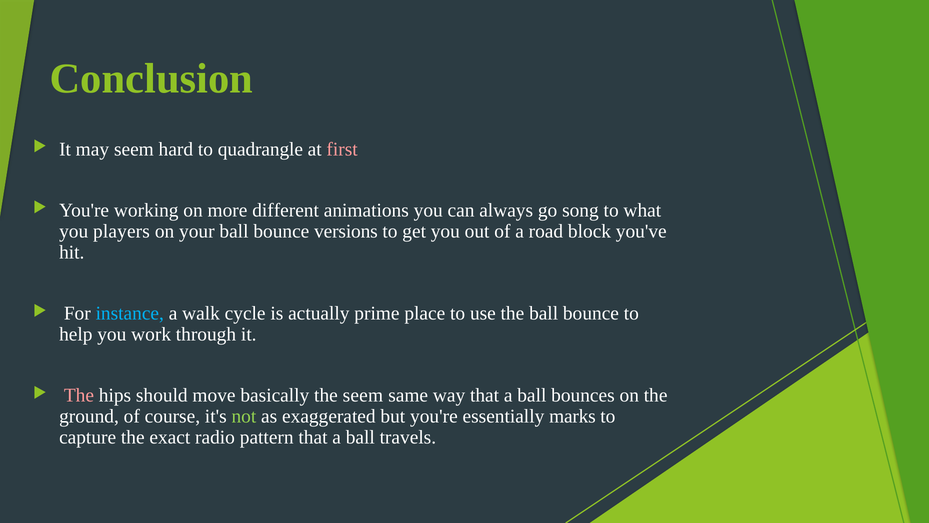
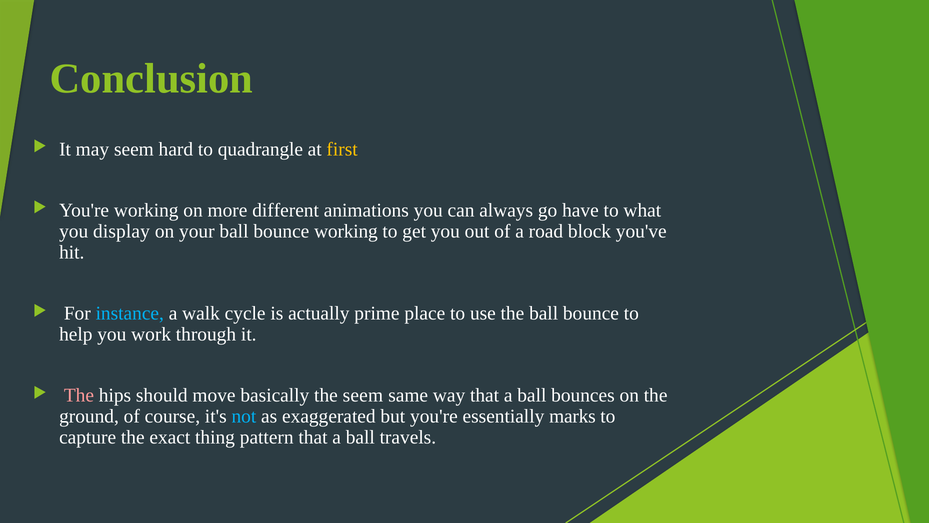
first colour: pink -> yellow (342, 149)
song: song -> have (580, 210)
players: players -> display (121, 231)
bounce versions: versions -> working (346, 231)
not colour: light green -> light blue (244, 416)
radio: radio -> thing (215, 437)
